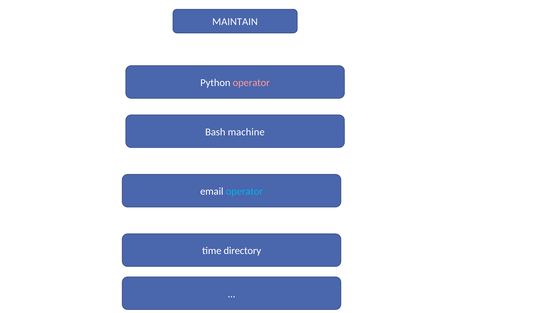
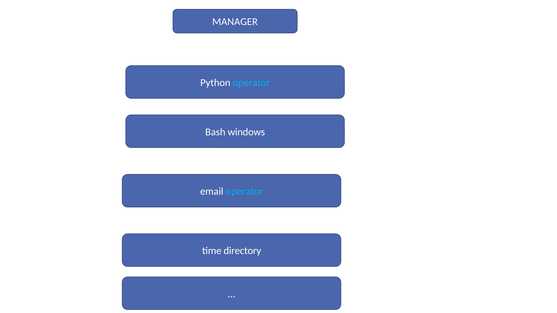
MAINTAIN: MAINTAIN -> MANAGER (235, 22)
operator colour: pink -> light blue (251, 83)
machine: machine -> windows (246, 132)
